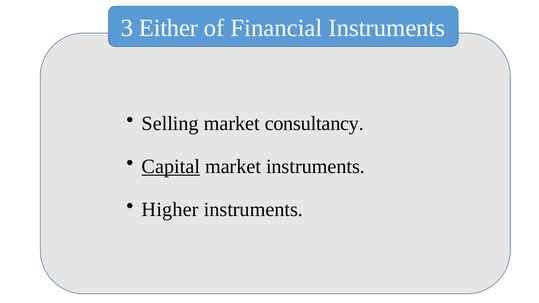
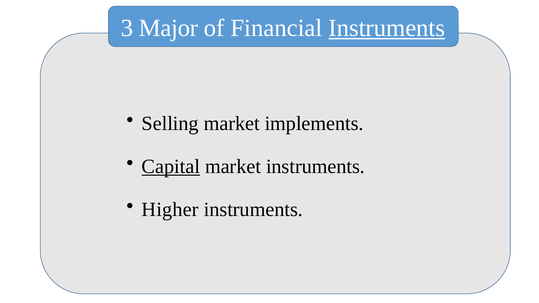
Either: Either -> Major (168, 28)
Instruments underline: none -> present (387, 28)
consultancy: consultancy -> implements (314, 124)
